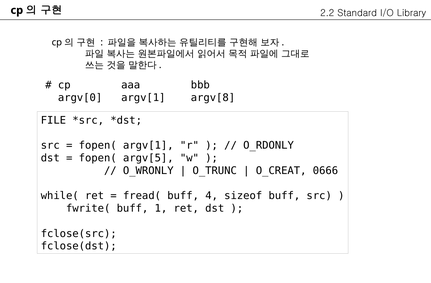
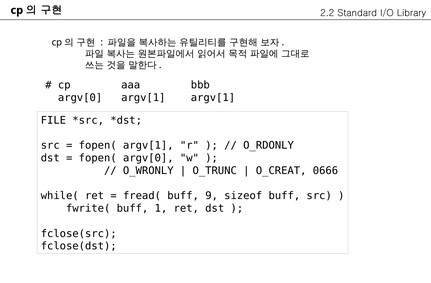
argv[1 argv[8: argv[8 -> argv[1 (213, 98)
fopen( argv[5: argv[5 -> argv[0 (148, 158)
4: 4 -> 9 (212, 196)
